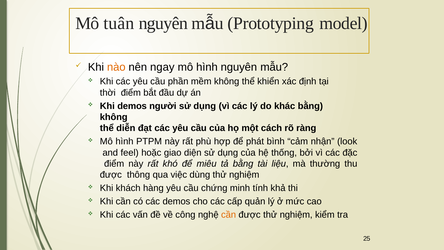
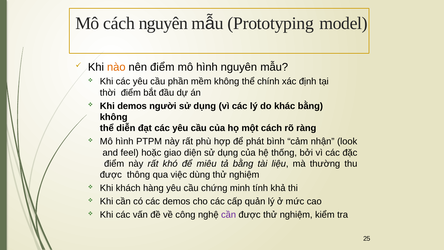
Mô tuân: tuân -> cách (119, 23)
nên ngay: ngay -> điểm (162, 67)
khiển: khiển -> chính (268, 81)
cần colour: orange -> purple (229, 215)
